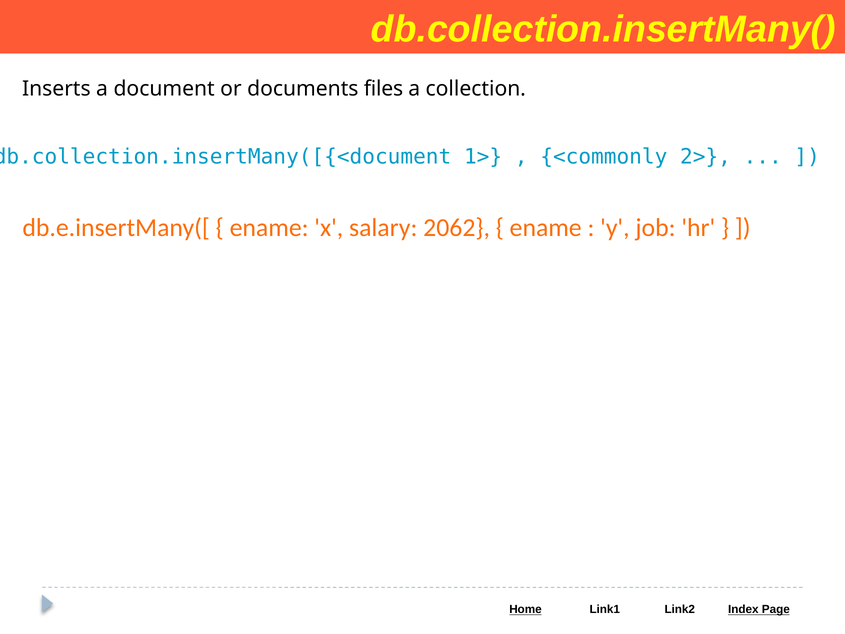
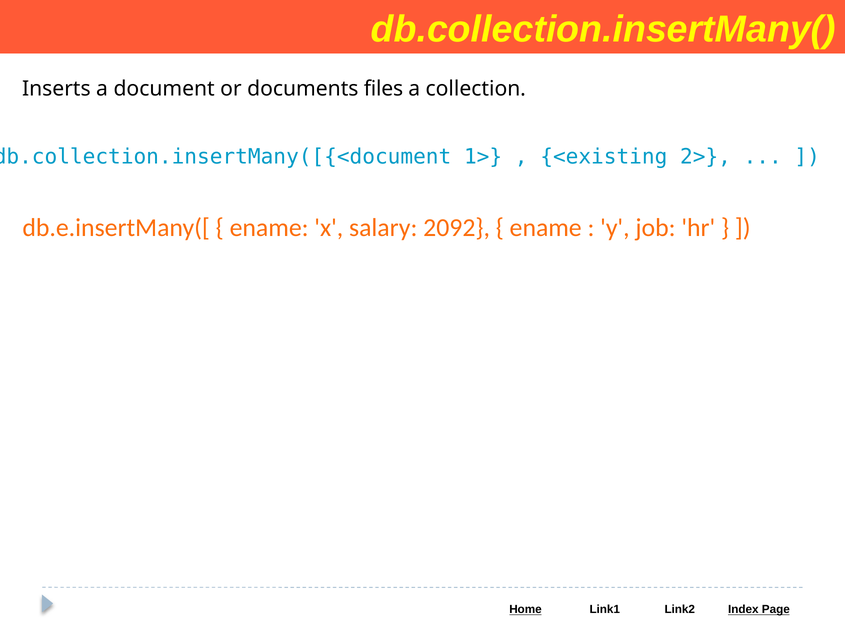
<commonly: <commonly -> <existing (604, 157)
2062: 2062 -> 2092 (457, 228)
